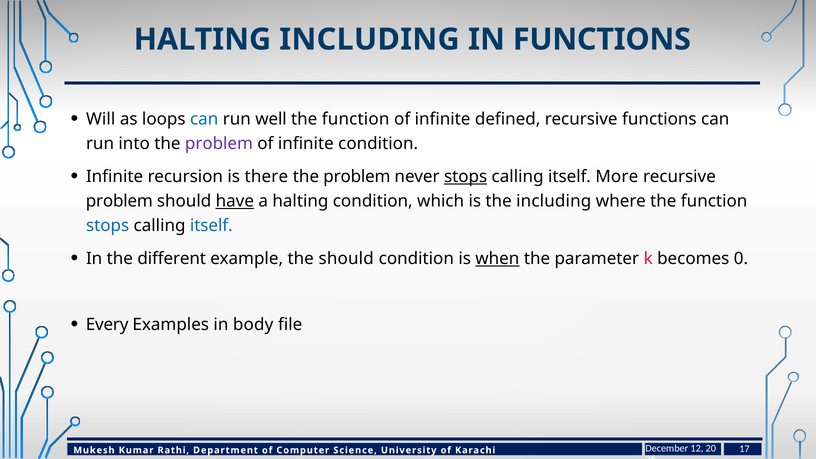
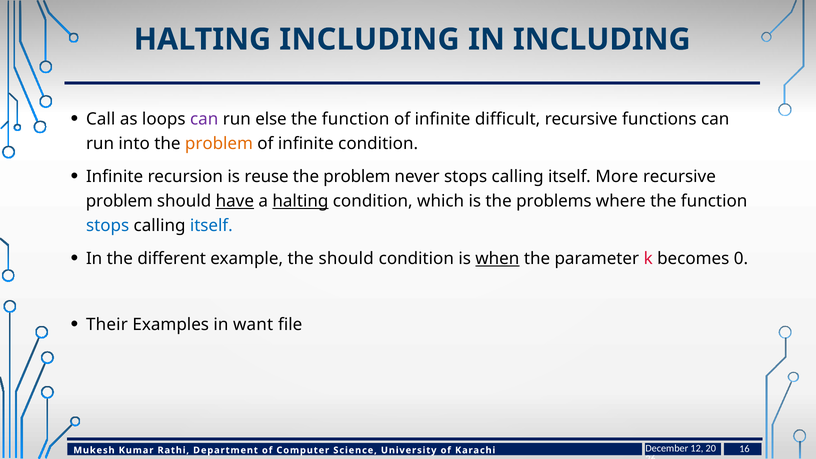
IN FUNCTIONS: FUNCTIONS -> INCLUDING (602, 39)
Will: Will -> Call (101, 119)
can colour: blue -> purple (204, 119)
well: well -> else (271, 119)
defined: defined -> difficult (508, 119)
problem colour: purple -> orange (219, 144)
there: there -> reuse (267, 177)
stops underline: present -> none (466, 177)
halting underline: none -> present (300, 201)
the including: including -> problems (554, 201)
Every: Every -> Their (107, 325)
body: body -> want (253, 325)
17: 17 -> 16 (745, 449)
